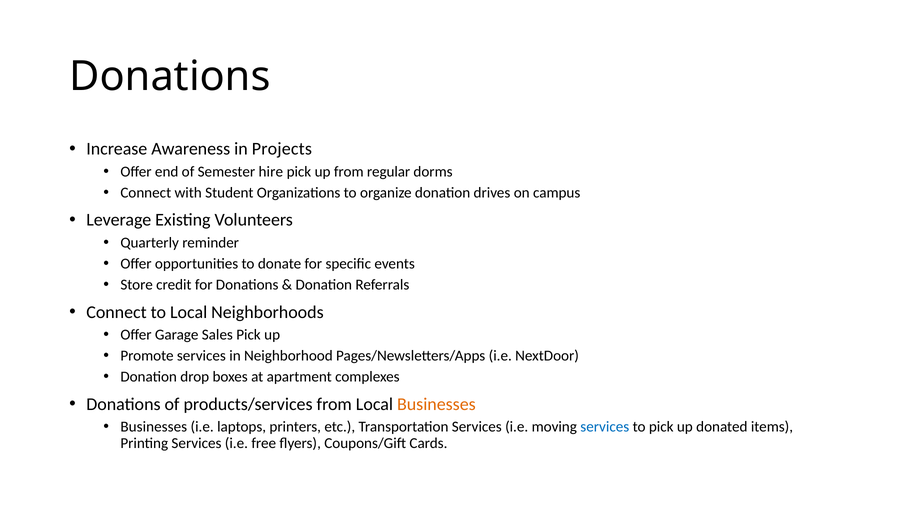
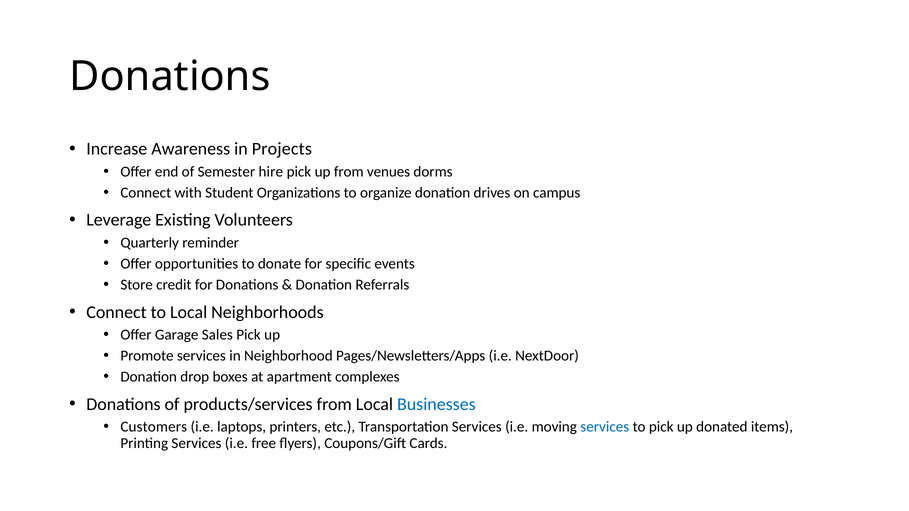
regular: regular -> venues (389, 172)
Businesses colour: orange -> blue (436, 404)
Businesses: Businesses -> Customers (154, 427)
